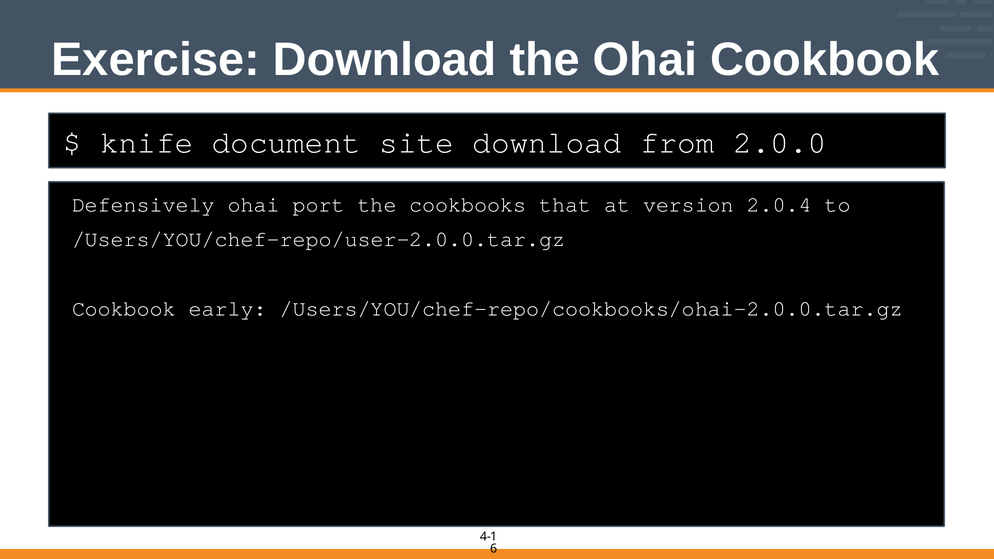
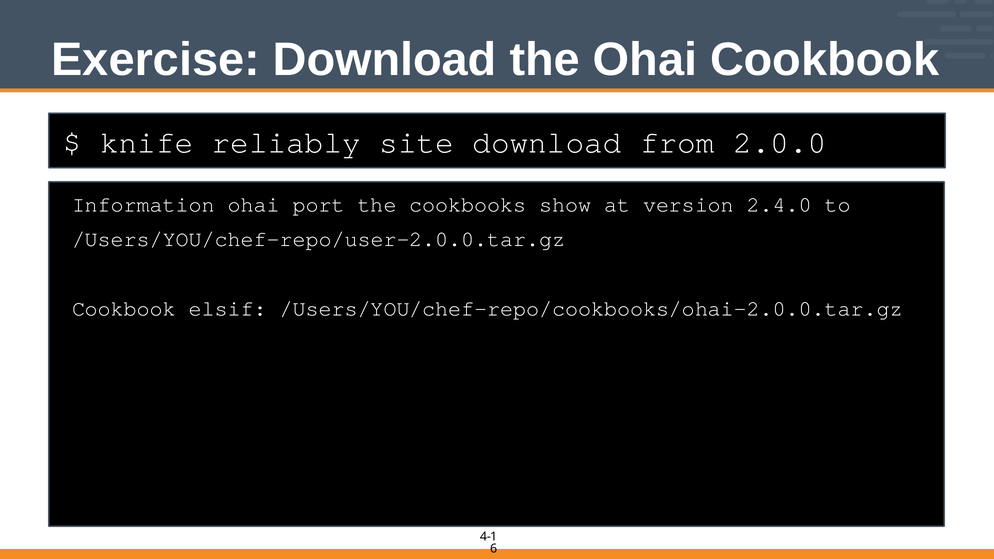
document: document -> reliably (286, 143)
Defensively: Defensively -> Information (143, 205)
that: that -> show (565, 205)
2.0.4: 2.0.4 -> 2.4.0 (779, 205)
early: early -> elsif (228, 308)
